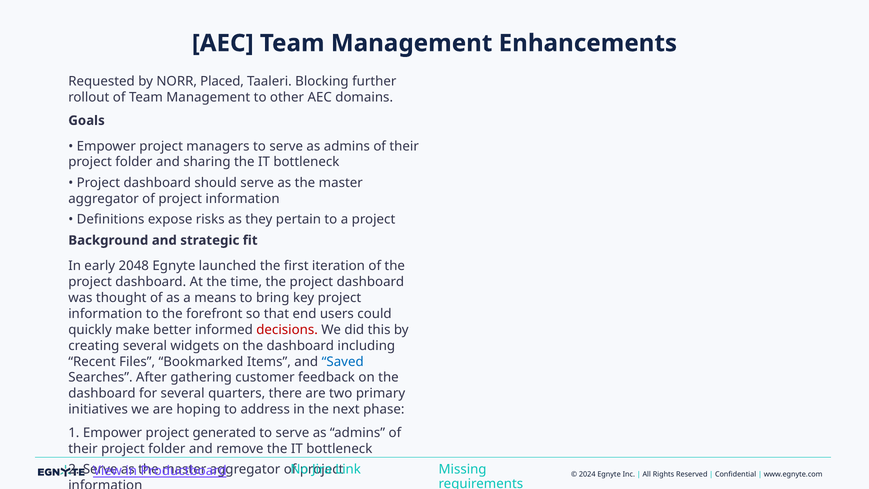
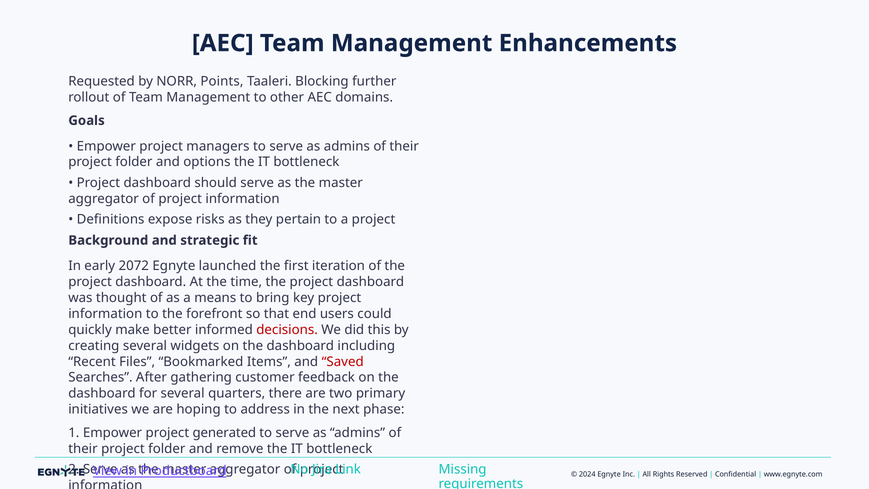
Placed: Placed -> Points (222, 81)
sharing: sharing -> options (207, 162)
2048: 2048 -> 2072 (134, 266)
Saved colour: blue -> red (343, 362)
